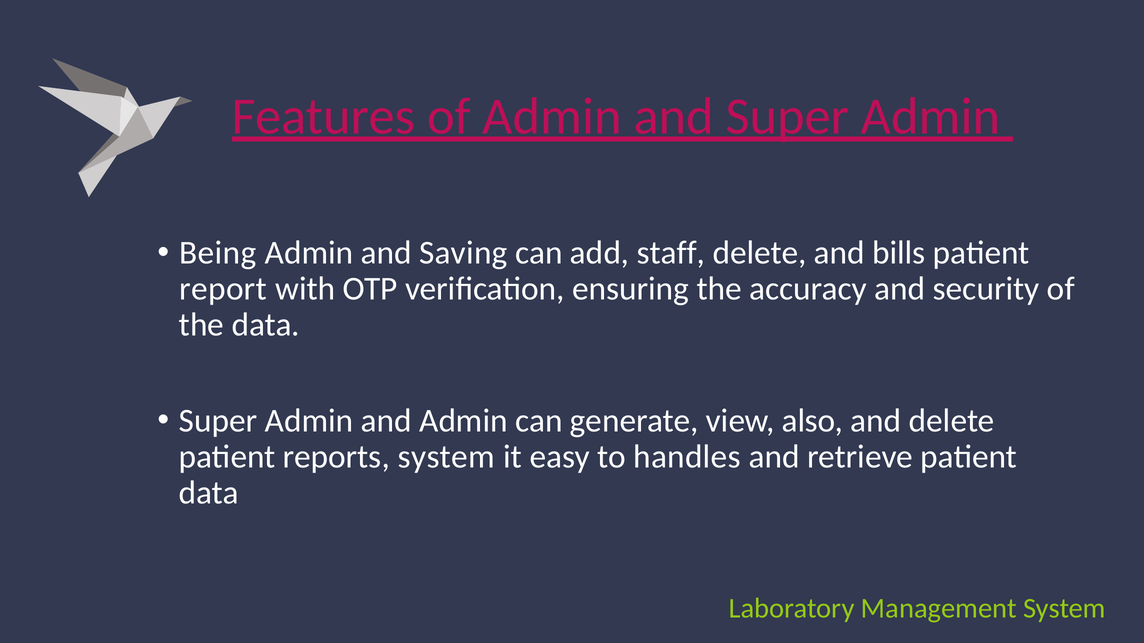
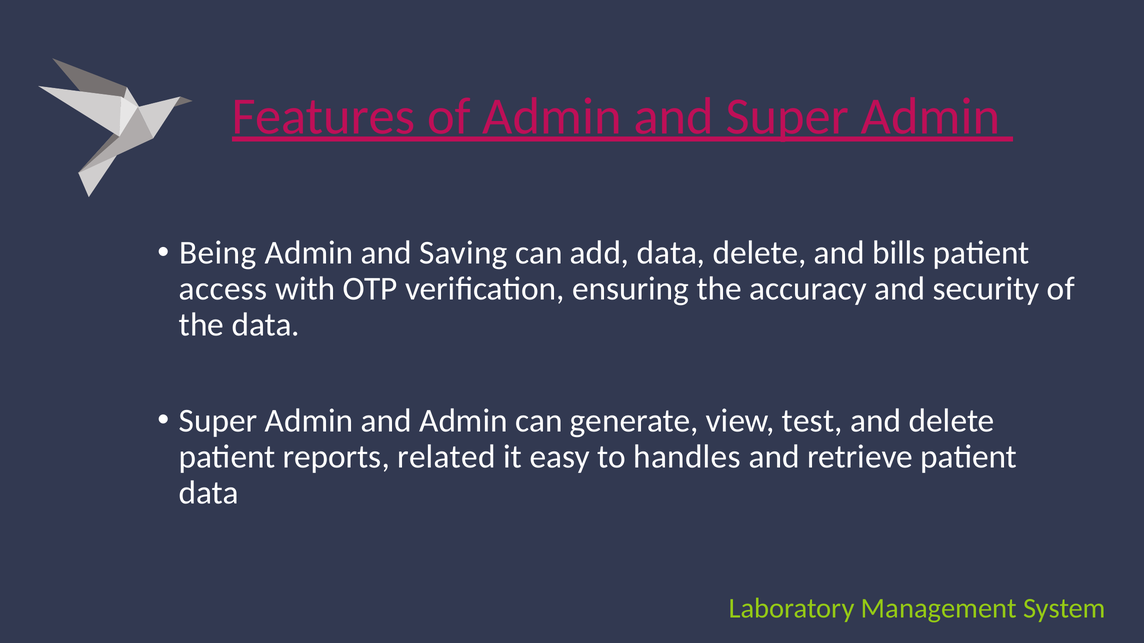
add staff: staff -> data (671, 253)
report: report -> access (223, 289)
also: also -> test (812, 421)
reports system: system -> related (446, 457)
